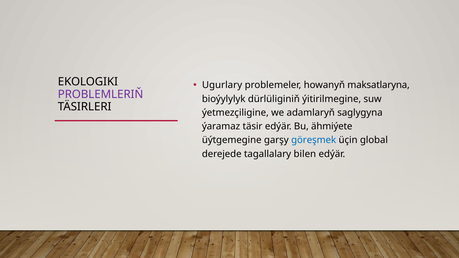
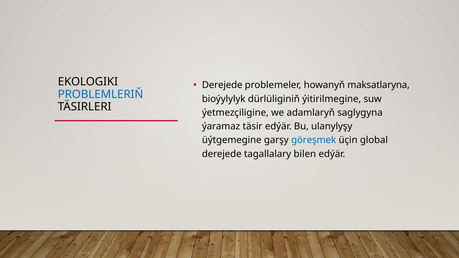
Ugurlary: Ugurlary -> Derejede (222, 85)
PROBLEMLERIŇ colour: purple -> blue (101, 94)
ähmiýete: ähmiýete -> ulanylyşy (332, 126)
